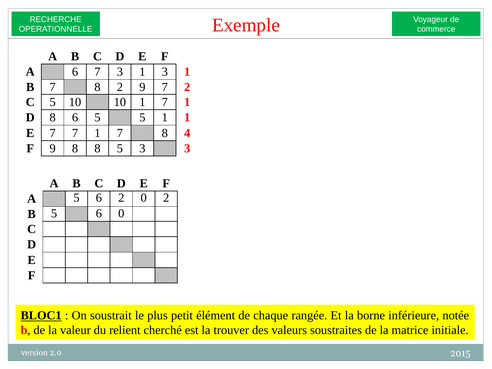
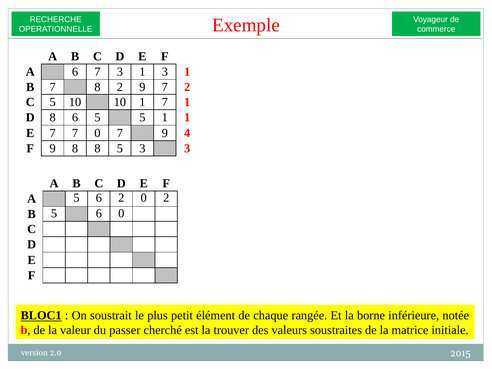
7 7 1: 1 -> 0 (97, 133)
8: 8 -> 9 (165, 133)
relient: relient -> passer (125, 330)
